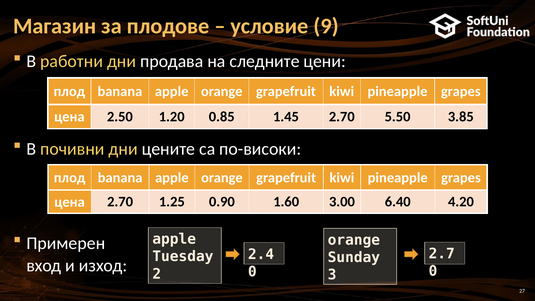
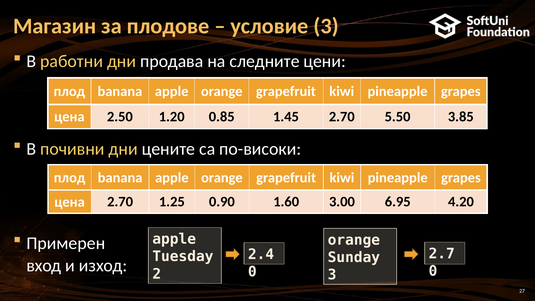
условие 9: 9 -> 3 (326, 26)
6.40: 6.40 -> 6.95 (398, 202)
